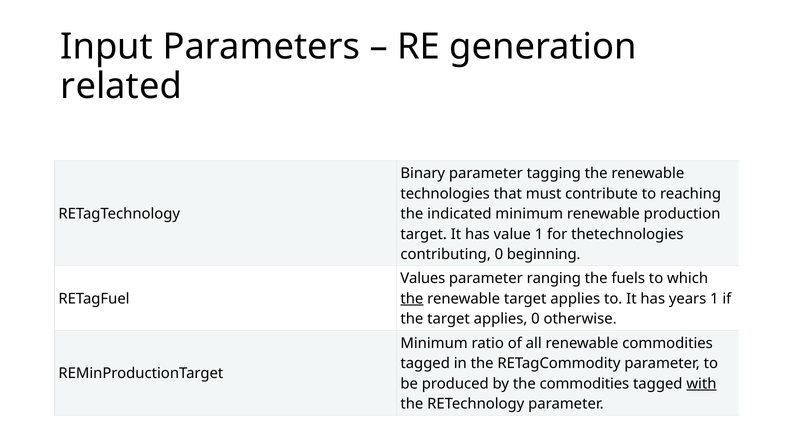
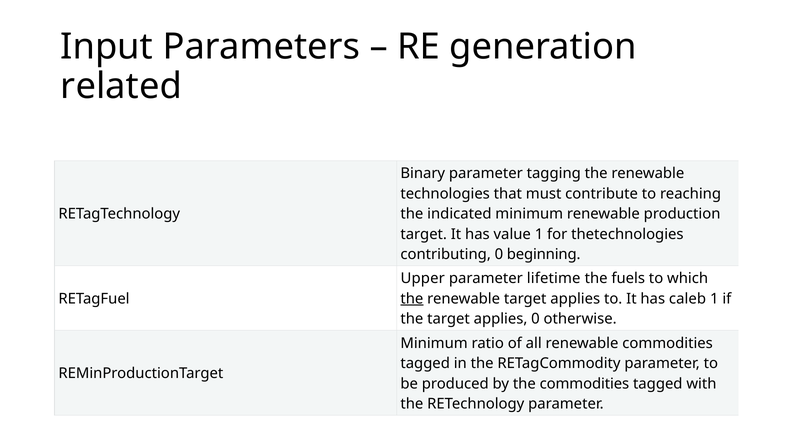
Values: Values -> Upper (423, 279)
ranging: ranging -> lifetime (554, 279)
years: years -> caleb (688, 299)
with underline: present -> none (701, 384)
